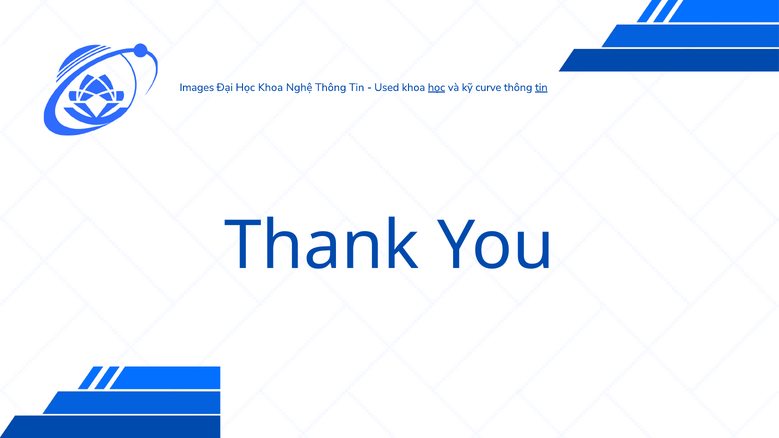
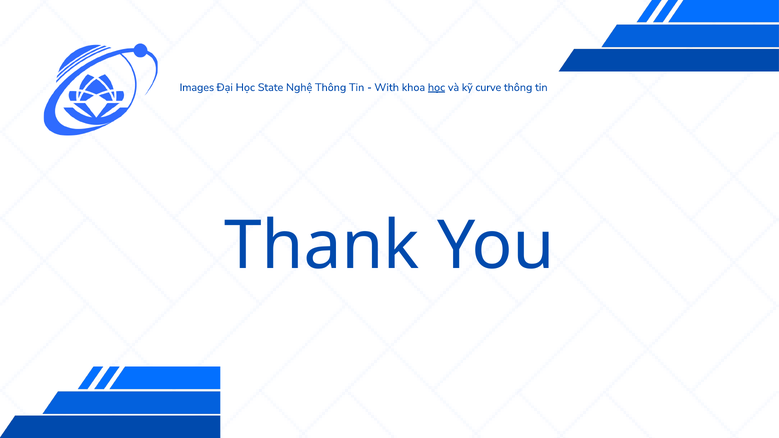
Học Khoa: Khoa -> State (271, 87)
Used: Used -> With (387, 87)
tin underline: present -> none (541, 87)
